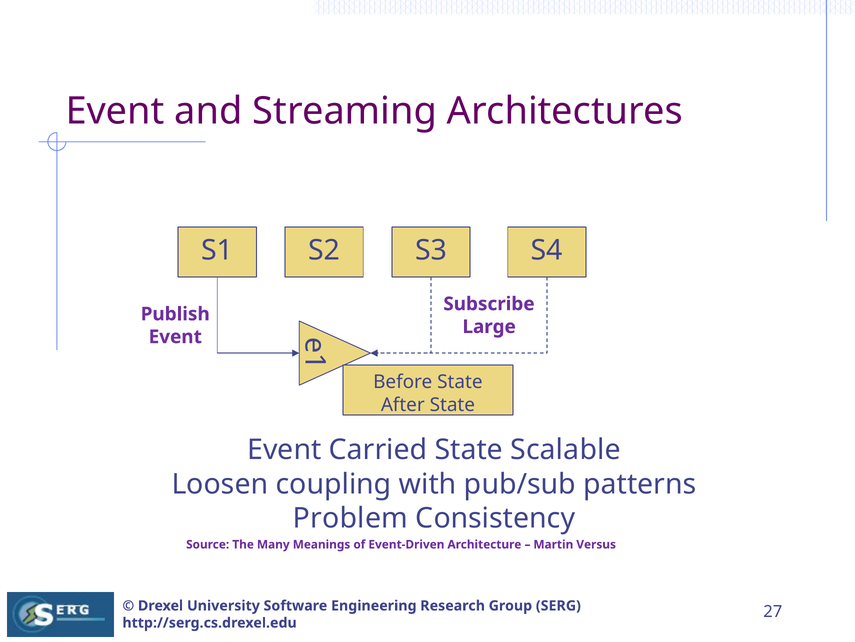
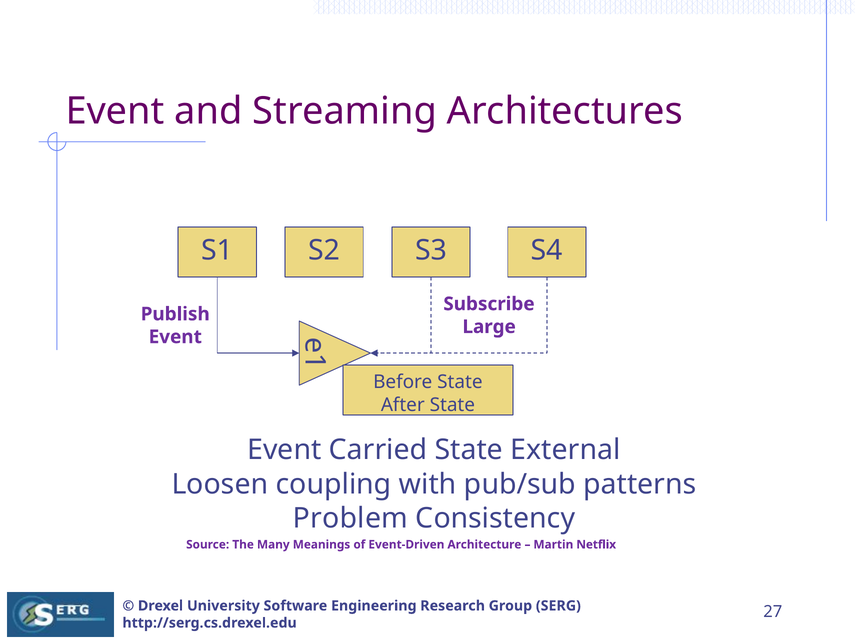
Scalable: Scalable -> External (566, 450)
Versus: Versus -> Netflix (596, 544)
